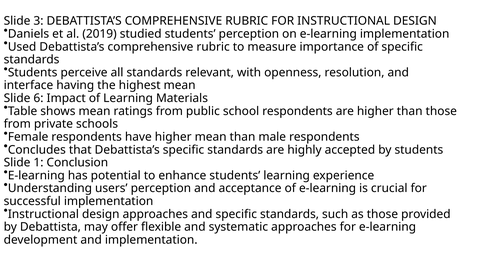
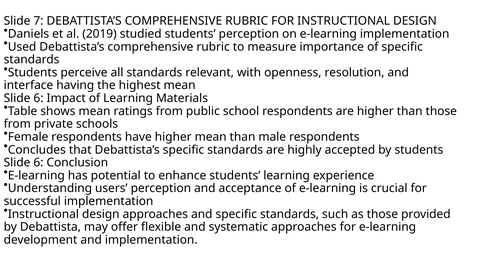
3: 3 -> 7 (38, 21)
1: 1 -> 6 (38, 162)
